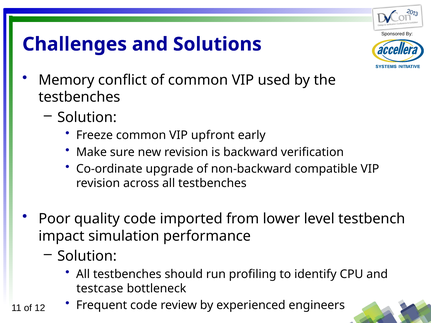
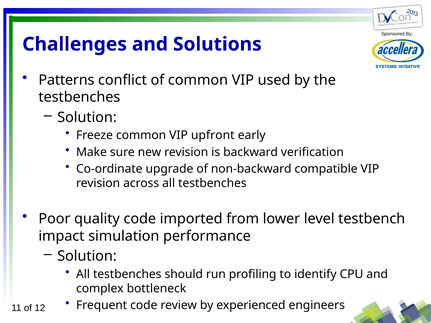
Memory: Memory -> Patterns (66, 80)
testcase: testcase -> complex (100, 289)
